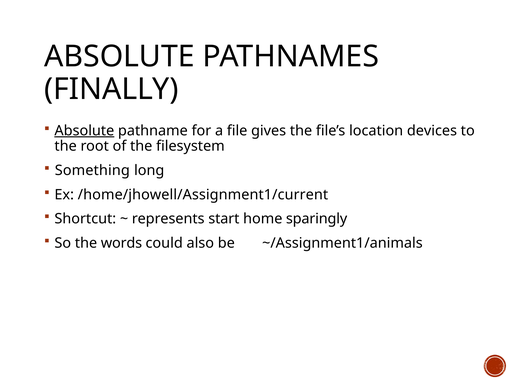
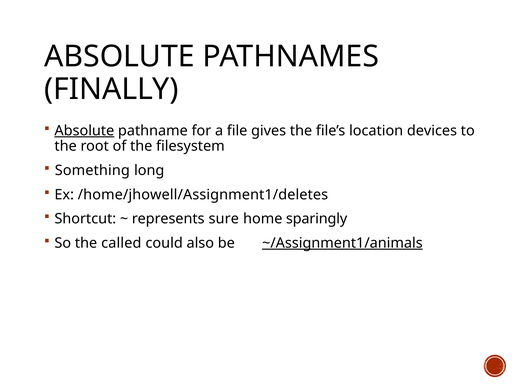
/home/jhowell/Assignment1/current: /home/jhowell/Assignment1/current -> /home/jhowell/Assignment1/deletes (203, 195)
start: start -> sure (224, 219)
words: words -> called (121, 243)
~/Assignment1/animals underline: none -> present (342, 243)
